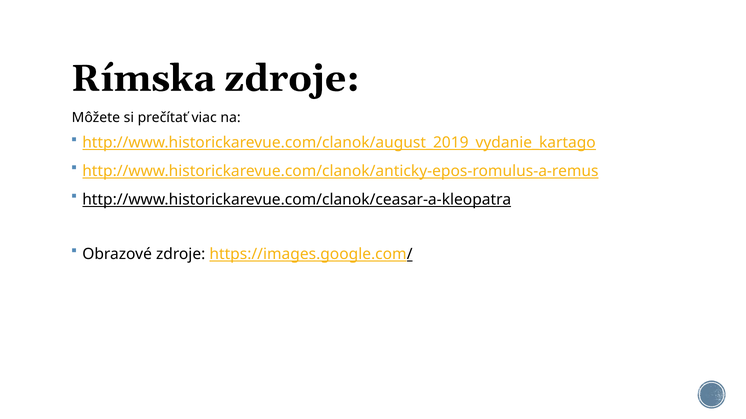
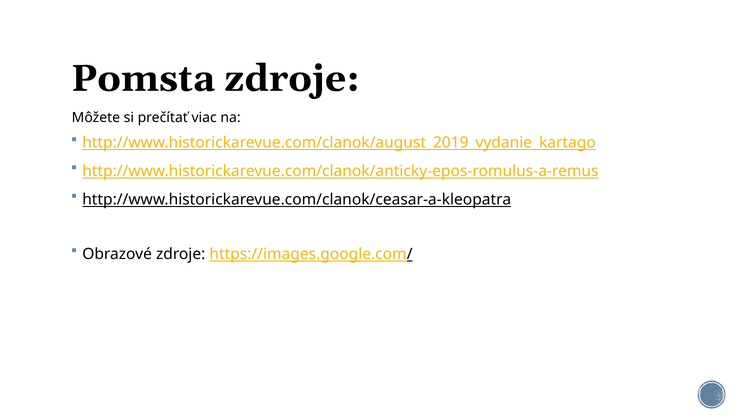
Rímska: Rímska -> Pomsta (143, 79)
